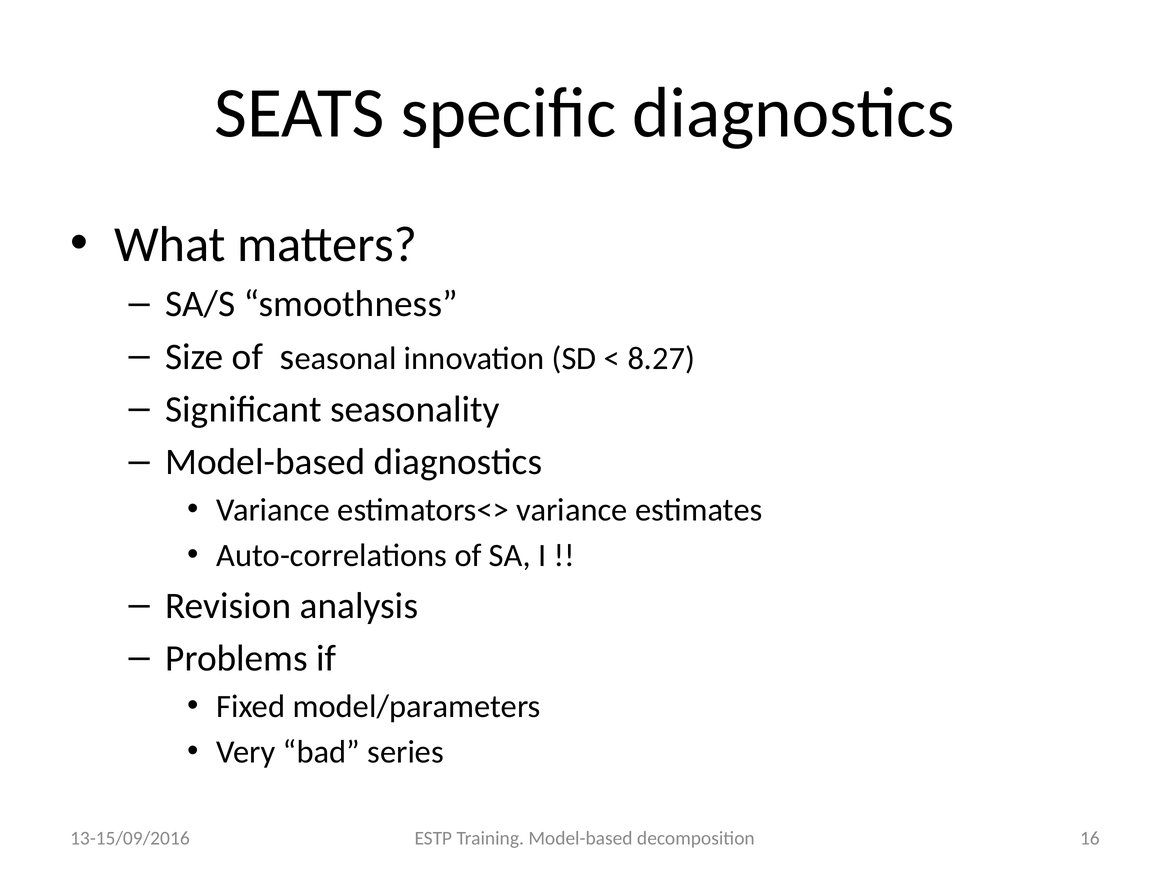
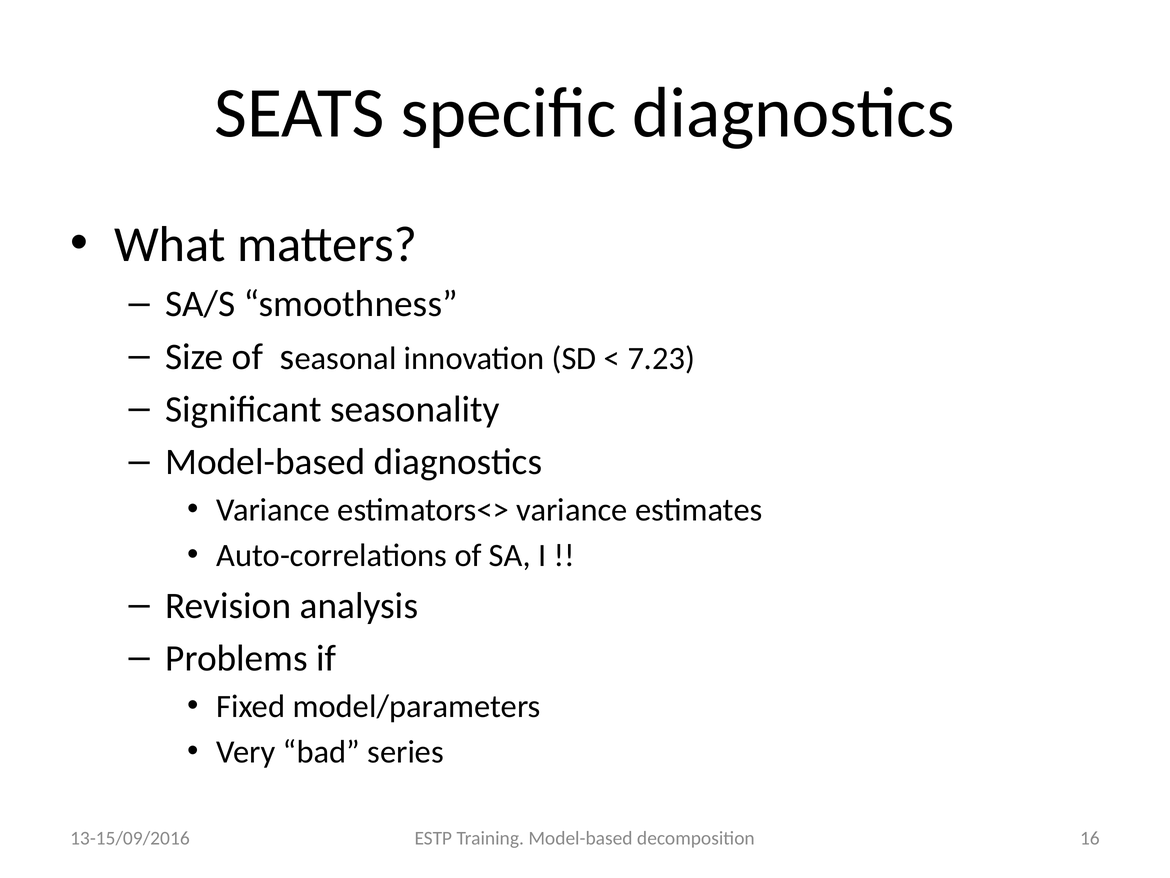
8.27: 8.27 -> 7.23 (661, 358)
